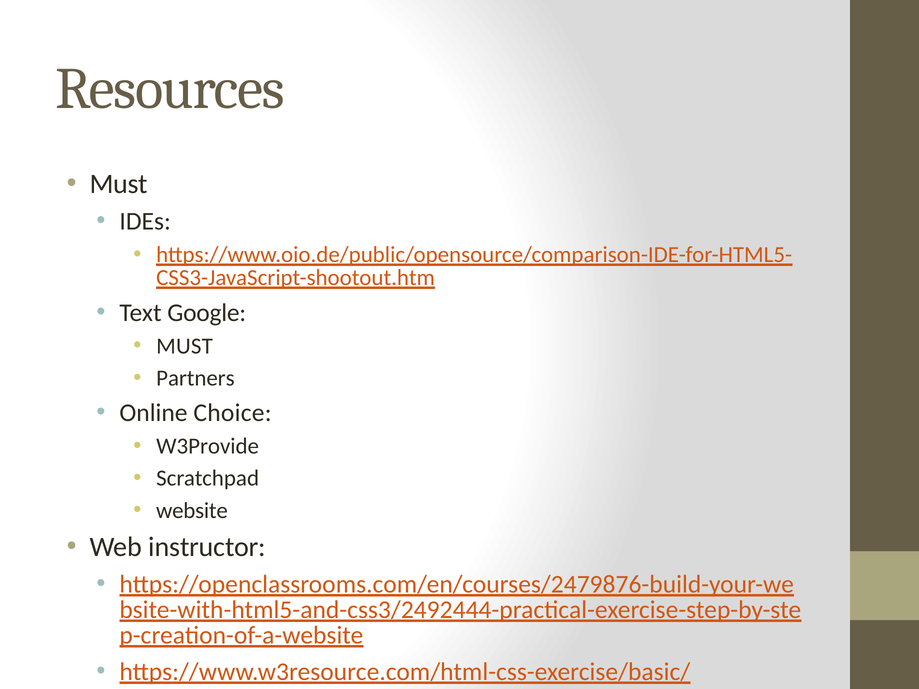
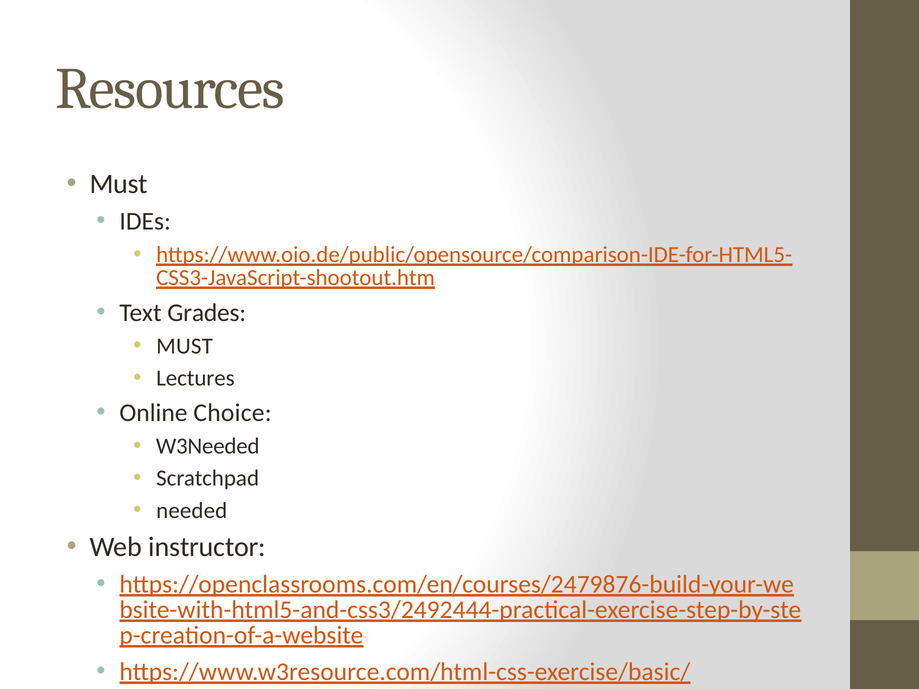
Google: Google -> Grades (207, 313)
Partners: Partners -> Lectures (195, 378)
W3Provide: W3Provide -> W3Needed (208, 446)
website: website -> needed (192, 511)
